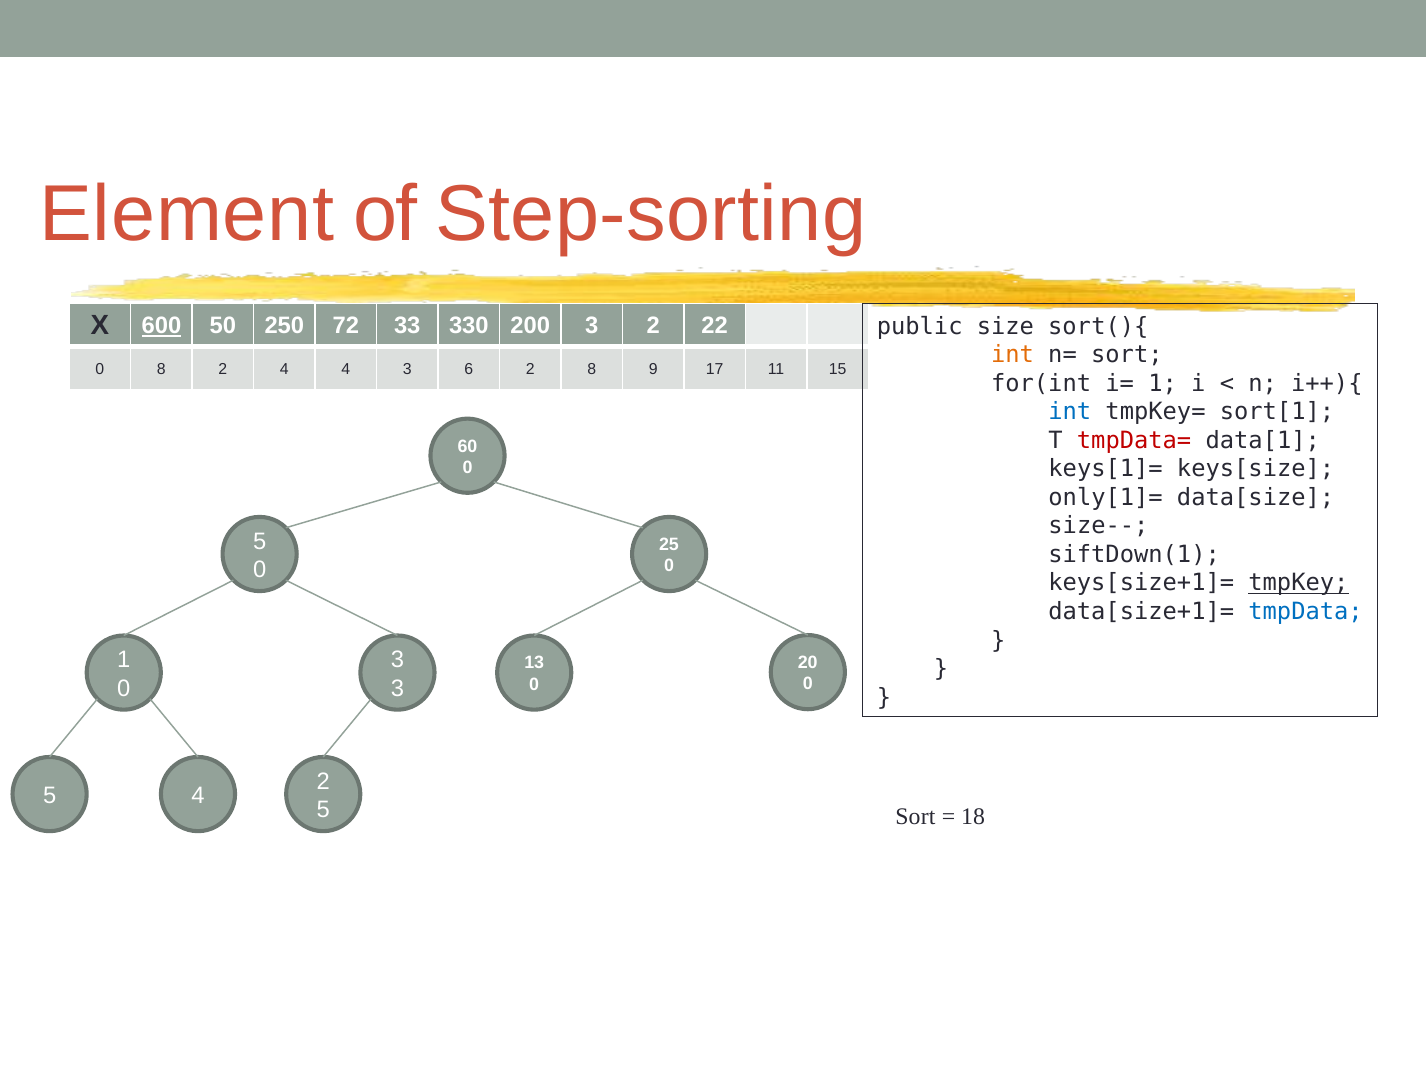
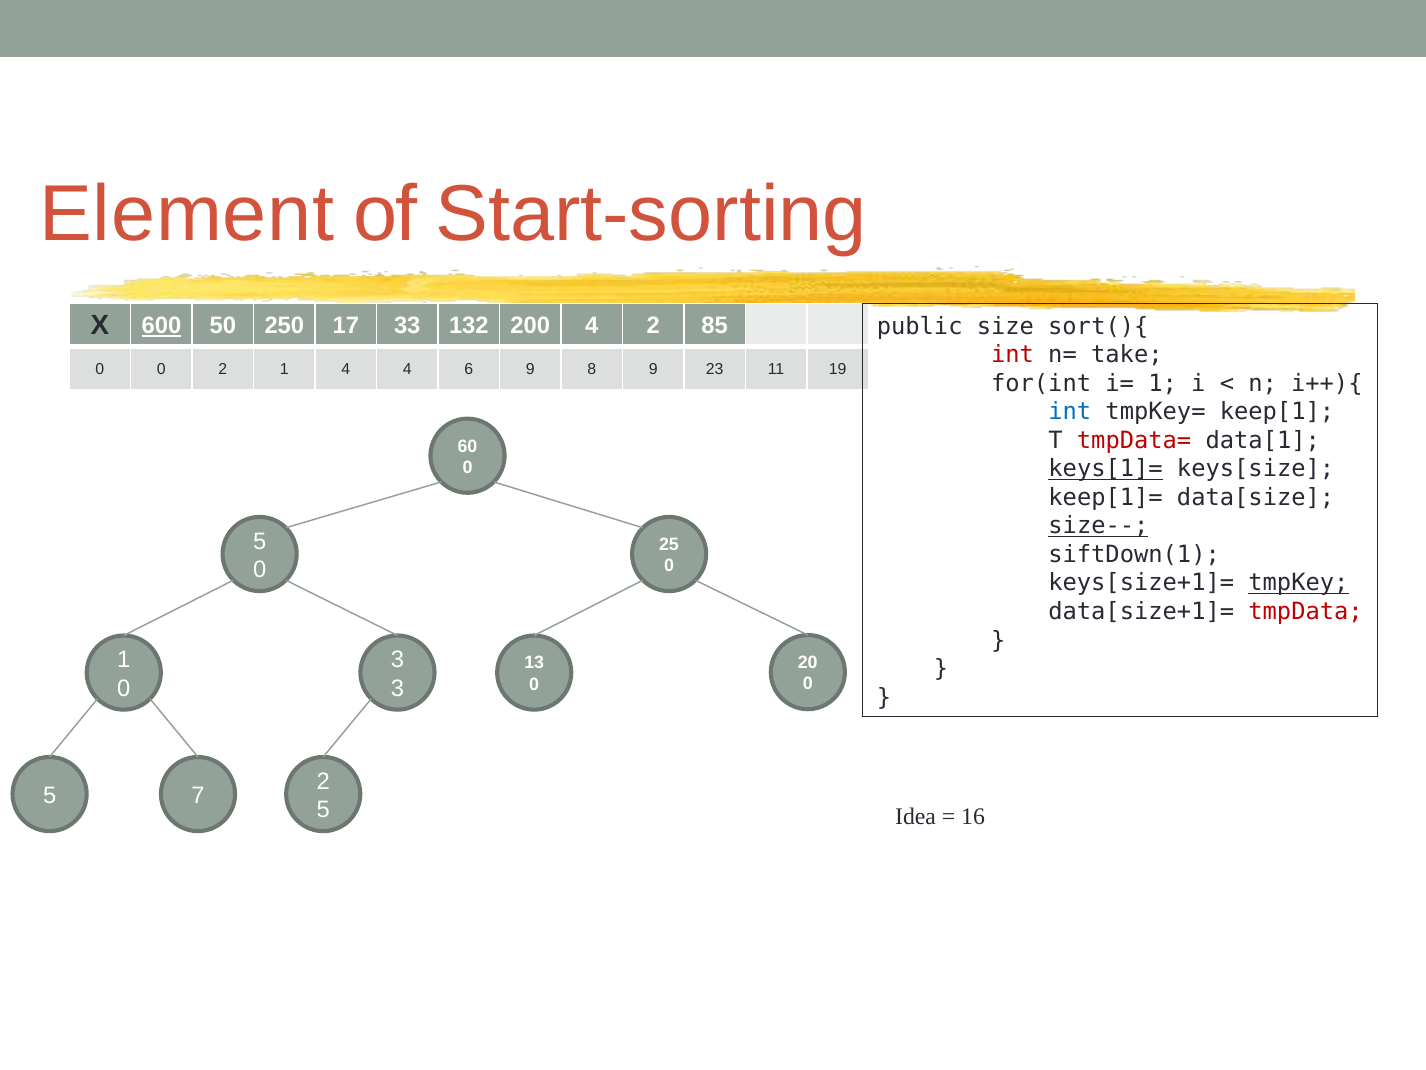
Step-sorting: Step-sorting -> Start-sorting (651, 214)
72: 72 -> 17 (346, 325)
330: 330 -> 132 (469, 325)
200 3: 3 -> 4 (592, 325)
22: 22 -> 85 (715, 325)
int colour: orange -> red (1013, 355)
n= sort: sort -> take (1127, 355)
0 8: 8 -> 0 (161, 369)
2 4: 4 -> 1 (284, 369)
4 3: 3 -> 4 (407, 369)
6 2: 2 -> 9 (530, 369)
17: 17 -> 23 (715, 369)
15: 15 -> 19 (838, 369)
sort[1: sort[1 -> keep[1 (1277, 412)
keys[1]= underline: none -> present (1106, 469)
only[1]=: only[1]= -> keep[1]= (1106, 497)
size-- underline: none -> present (1098, 526)
tmpData colour: blue -> red (1306, 611)
5 4: 4 -> 7 (198, 795)
Sort: Sort -> Idea (916, 817)
18: 18 -> 16 (973, 817)
